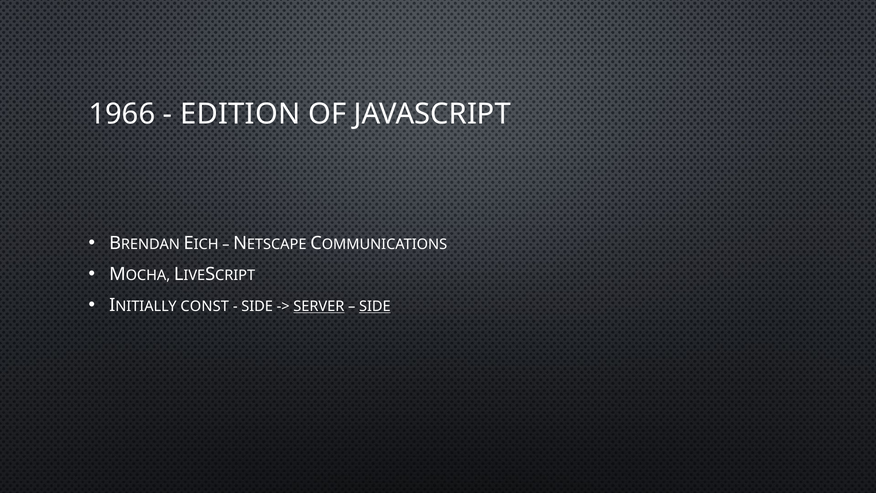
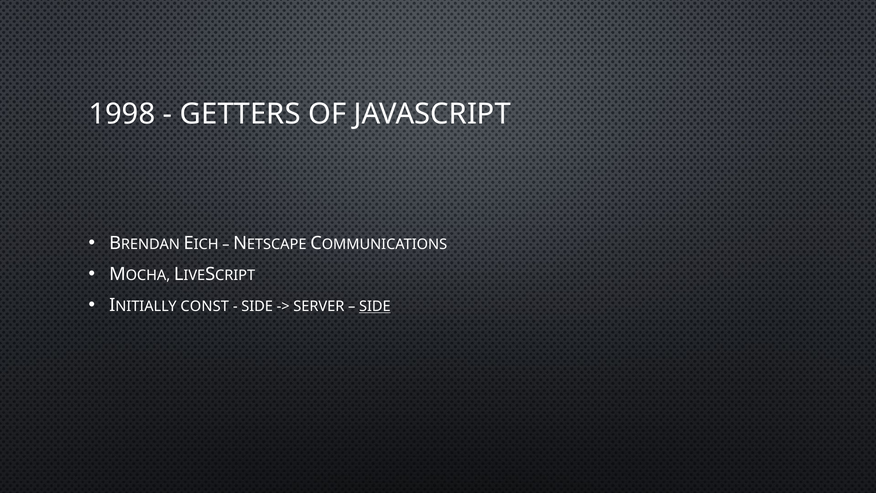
1966: 1966 -> 1998 (122, 114)
EDITION: EDITION -> GETTERS (240, 114)
SERVER underline: present -> none (319, 306)
